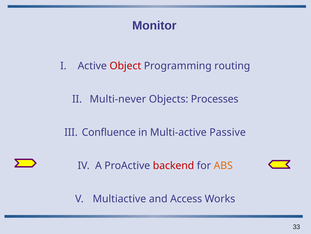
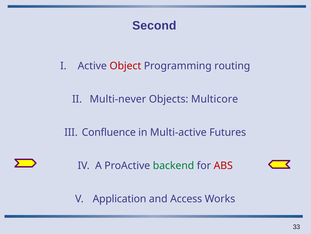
Monitor: Monitor -> Second (154, 25)
Processes: Processes -> Multicore (215, 99)
Passive: Passive -> Futures (228, 132)
backend colour: red -> green (174, 165)
ABS colour: orange -> red (223, 165)
Multiactive: Multiactive -> Application (119, 198)
